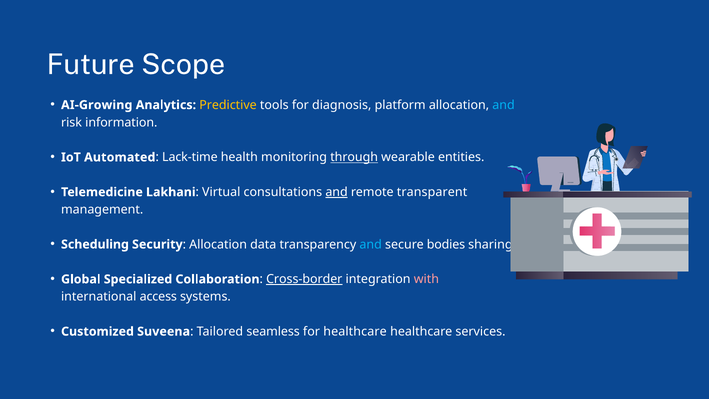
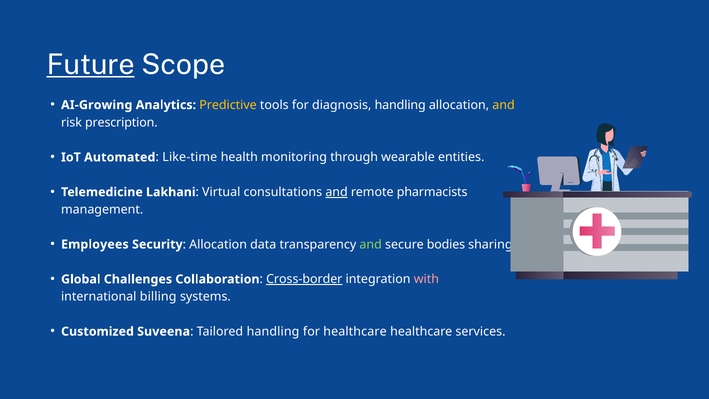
Future underline: none -> present (91, 65)
diagnosis platform: platform -> handling (400, 105)
and colour: light blue -> yellow (503, 105)
information: information -> prescription (121, 122)
Lack-time: Lack-time -> Like-time (190, 157)
through underline: present -> none (354, 157)
transparent: transparent -> pharmacists (432, 192)
Scheduling: Scheduling -> Employees (95, 244)
and colour: light blue -> light green (371, 244)
Specialized: Specialized -> Challenges (138, 279)
access: access -> billing (158, 297)
Tailored seamless: seamless -> handling (273, 331)
